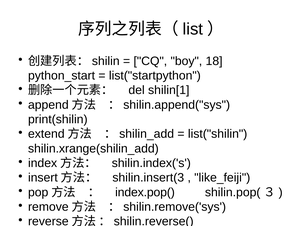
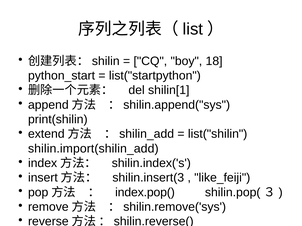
shilin.xrange(shilin_add: shilin.xrange(shilin_add -> shilin.import(shilin_add (93, 149)
